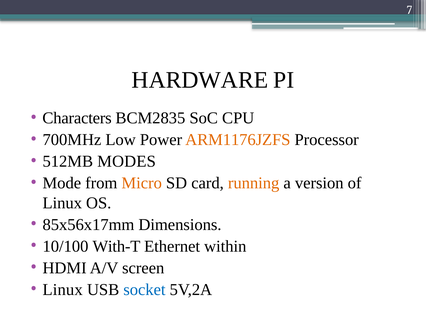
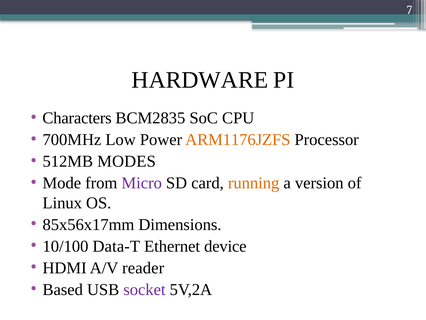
Micro colour: orange -> purple (142, 183)
With-T: With-T -> Data-T (116, 246)
within: within -> device (225, 246)
screen: screen -> reader (143, 268)
Linux: Linux -> Based (63, 289)
socket colour: blue -> purple (144, 289)
